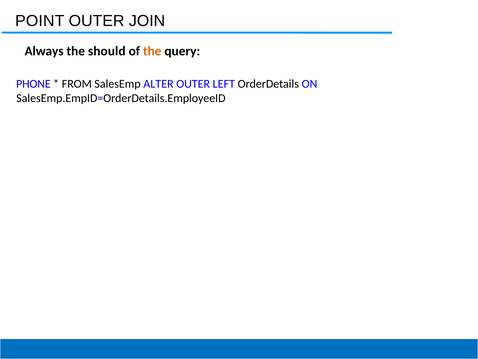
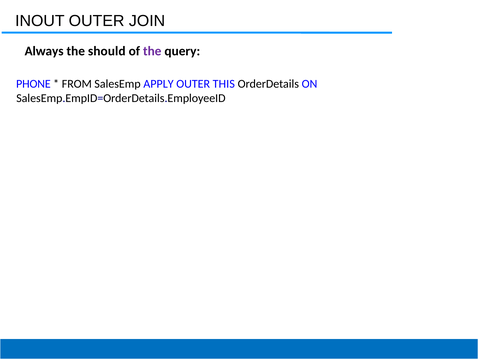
POINT: POINT -> INOUT (40, 21)
the colour: orange -> purple (152, 51)
ALTER: ALTER -> APPLY (159, 84)
LEFT: LEFT -> THIS (224, 84)
